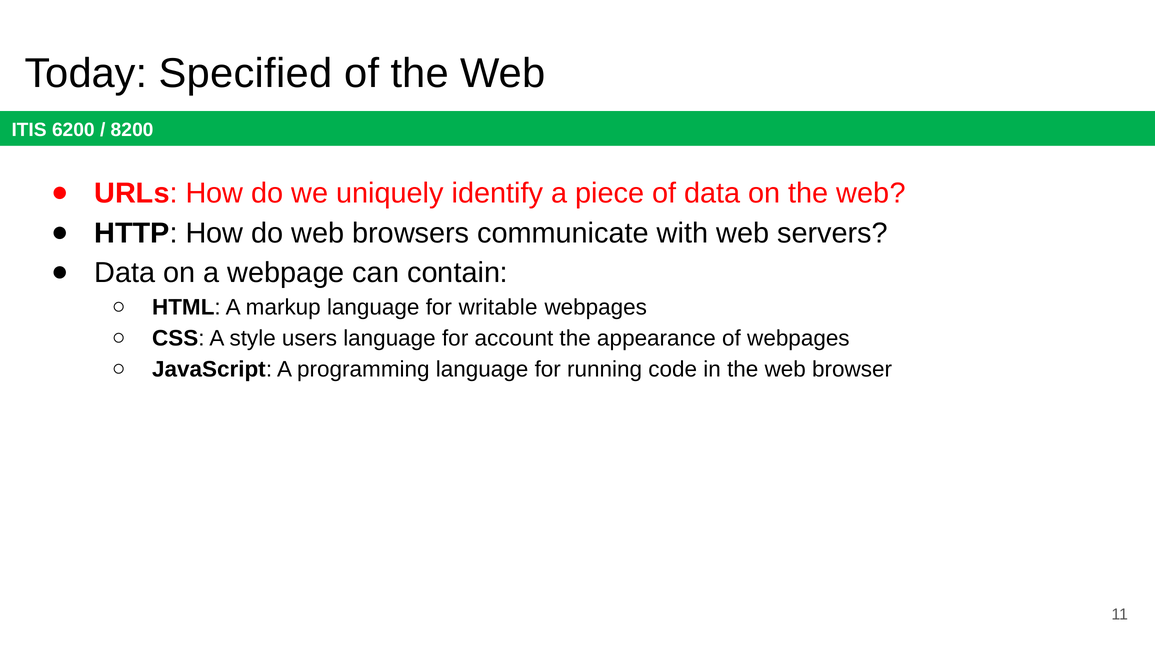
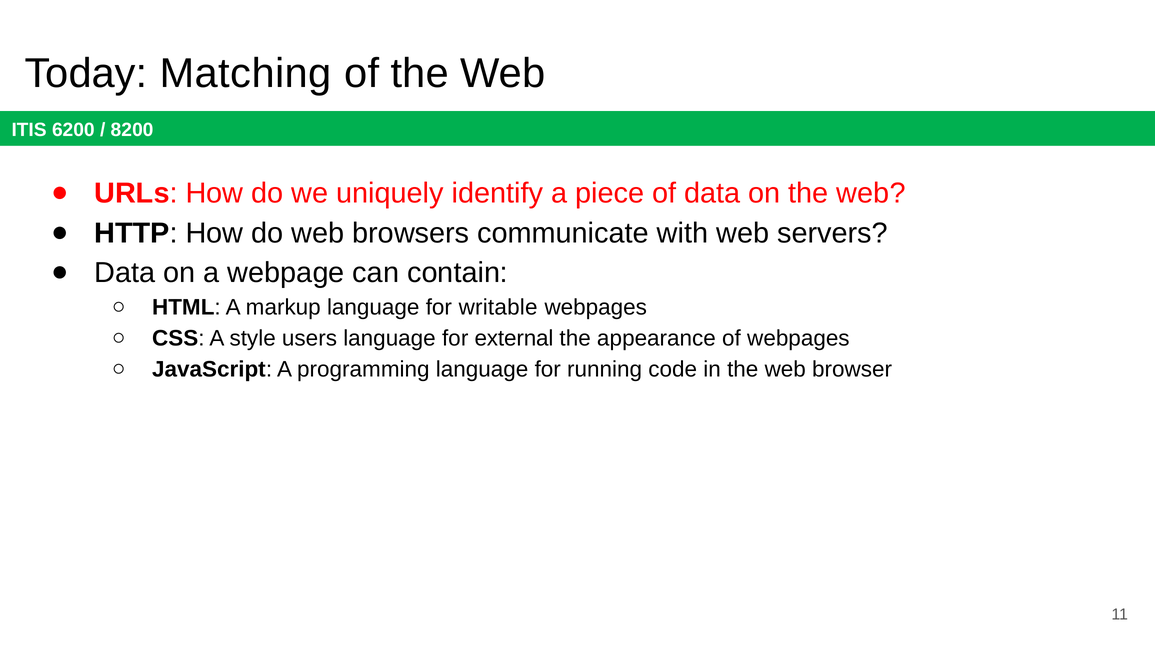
Specified: Specified -> Matching (246, 74)
account: account -> external (514, 339)
